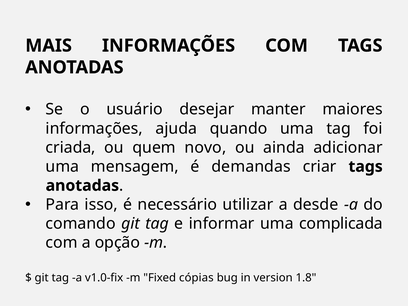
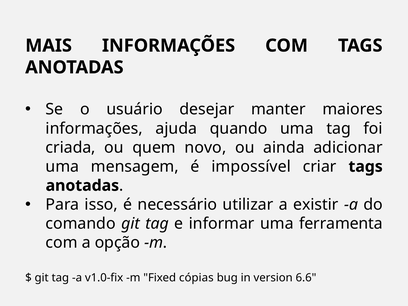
demandas: demandas -> impossível (251, 167)
desde: desde -> existir (316, 205)
complicada: complicada -> ferramenta (341, 224)
1.8: 1.8 -> 6.6 (306, 278)
